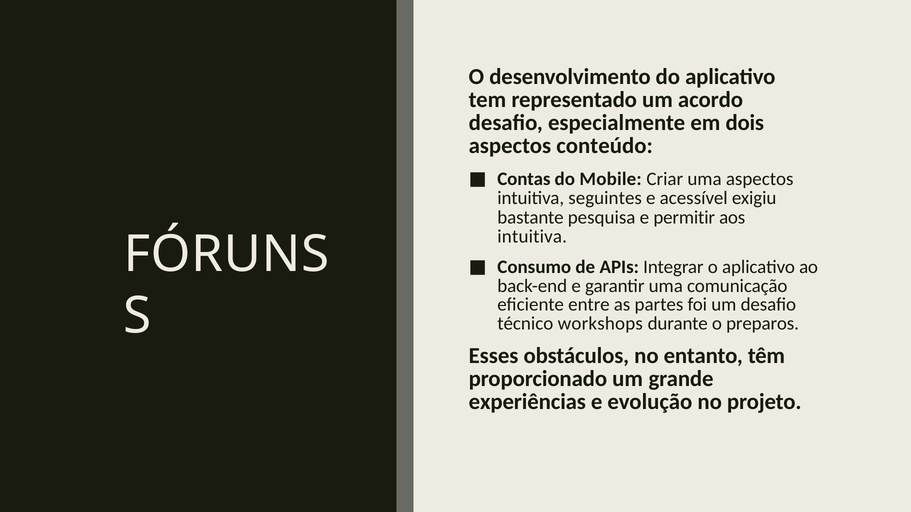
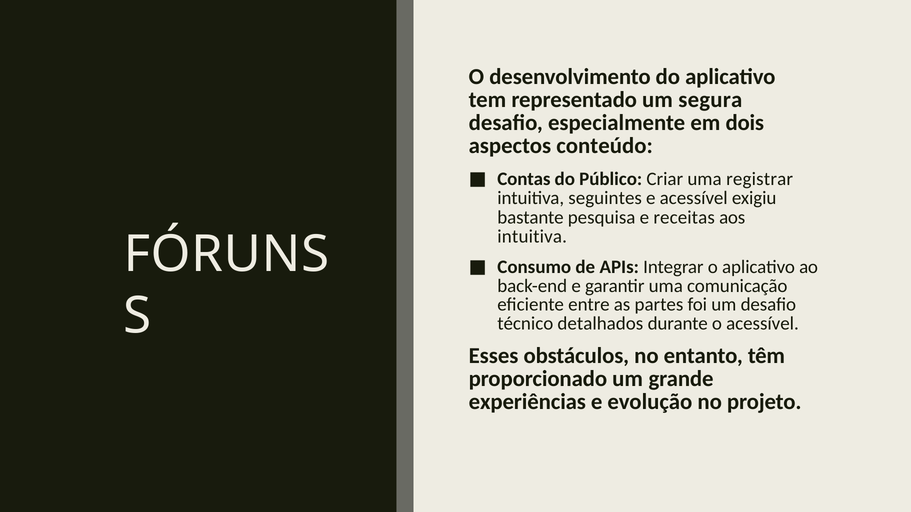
acordo: acordo -> segura (710, 100)
Mobile: Mobile -> Público (611, 179)
uma aspectos: aspectos -> registrar (760, 179)
permitir: permitir -> receitas (684, 217)
workshops: workshops -> detalhados (600, 324)
o preparos: preparos -> acessível (762, 324)
